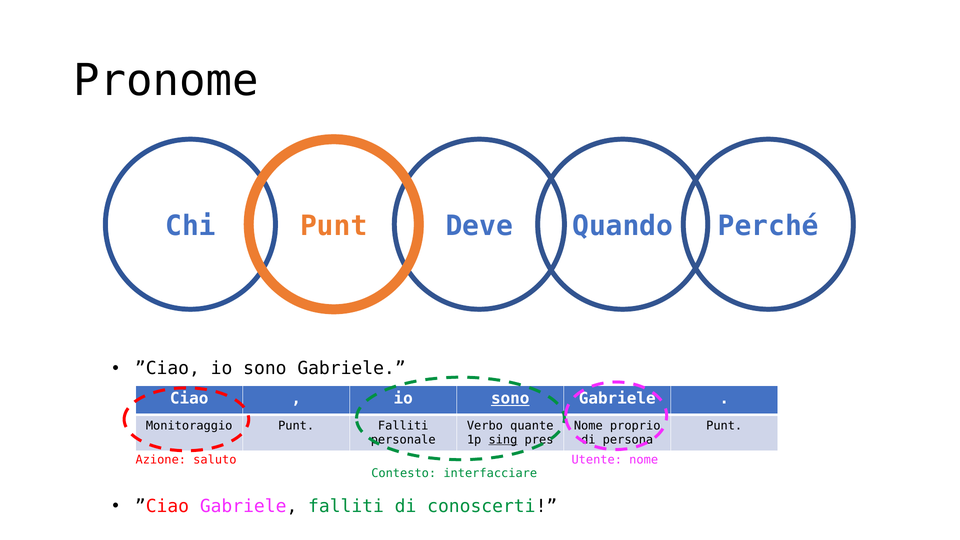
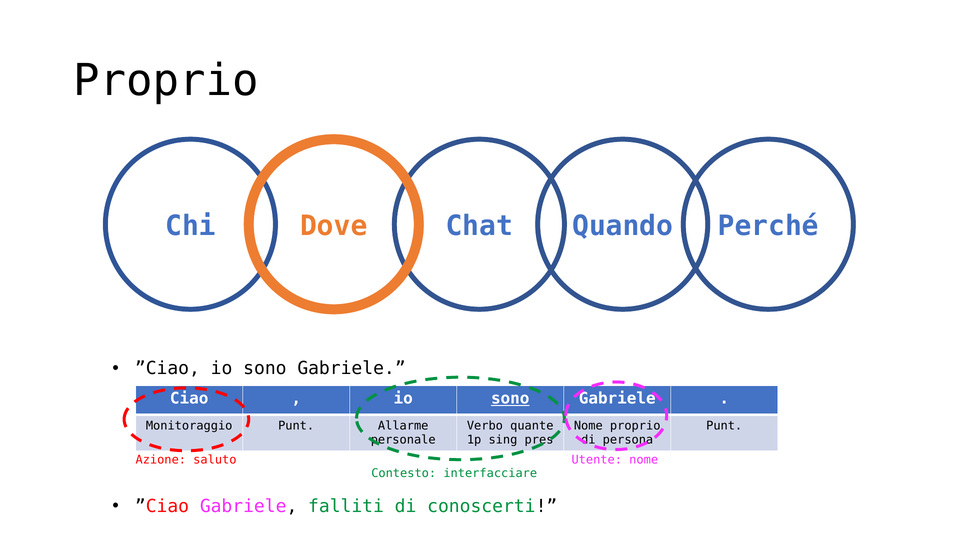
Pronome: Pronome -> Proprio (166, 81)
Punt: Punt -> Dove (334, 226)
Deve: Deve -> Chat (479, 226)
Punt Falliti: Falliti -> Allarme (403, 426)
sing underline: present -> none (503, 440)
